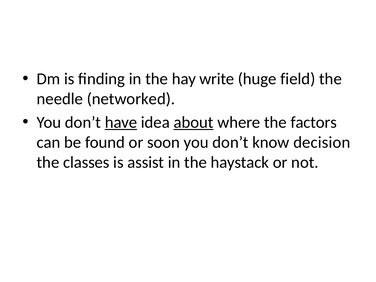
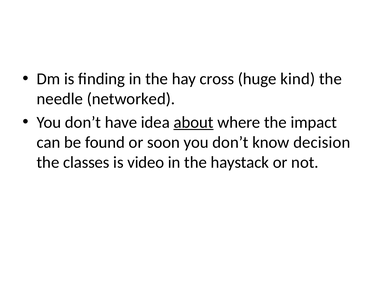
write: write -> cross (217, 79)
field: field -> kind (298, 79)
have underline: present -> none (121, 122)
factors: factors -> impact (314, 122)
assist: assist -> video (146, 162)
